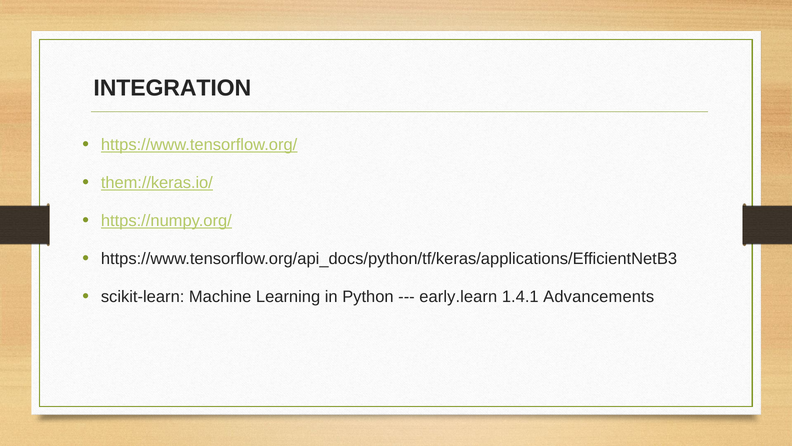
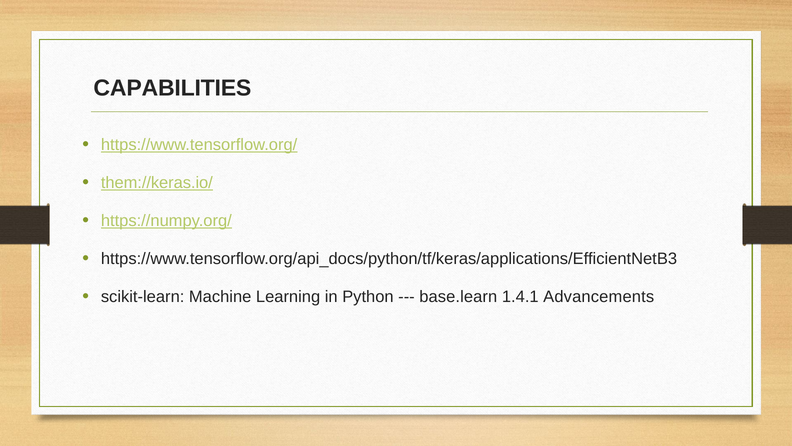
INTEGRATION: INTEGRATION -> CAPABILITIES (172, 88)
early.learn: early.learn -> base.learn (458, 297)
